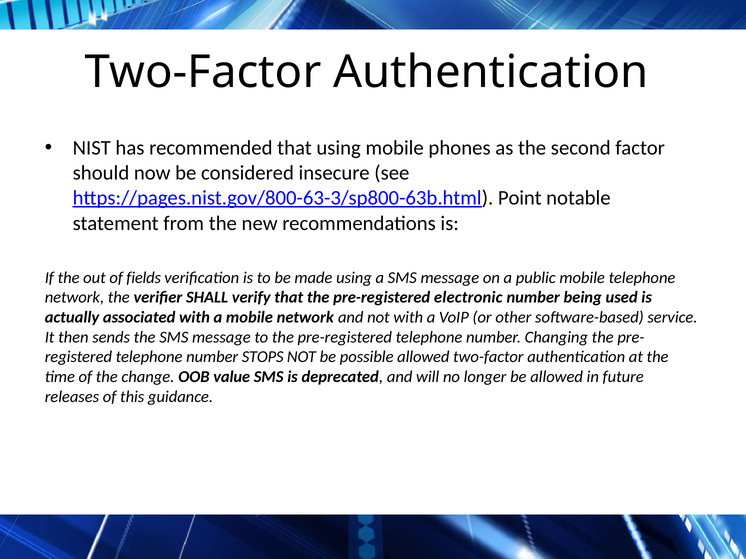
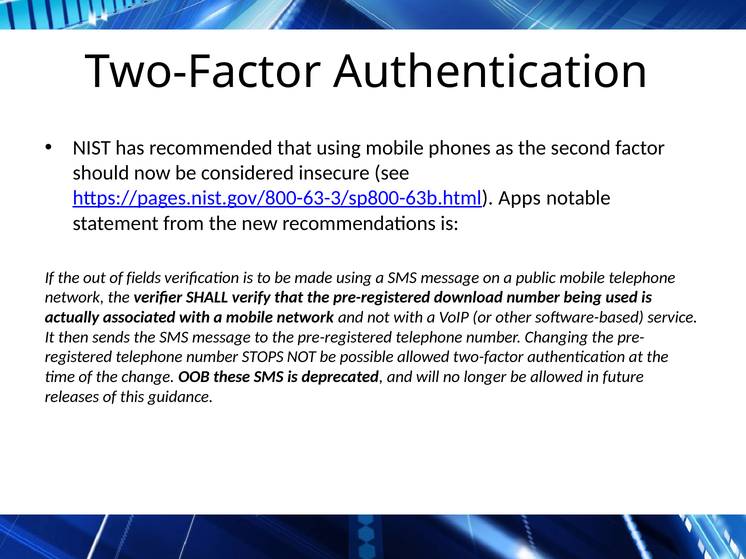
Point: Point -> Apps (520, 198)
electronic: electronic -> download (468, 298)
value: value -> these (232, 377)
